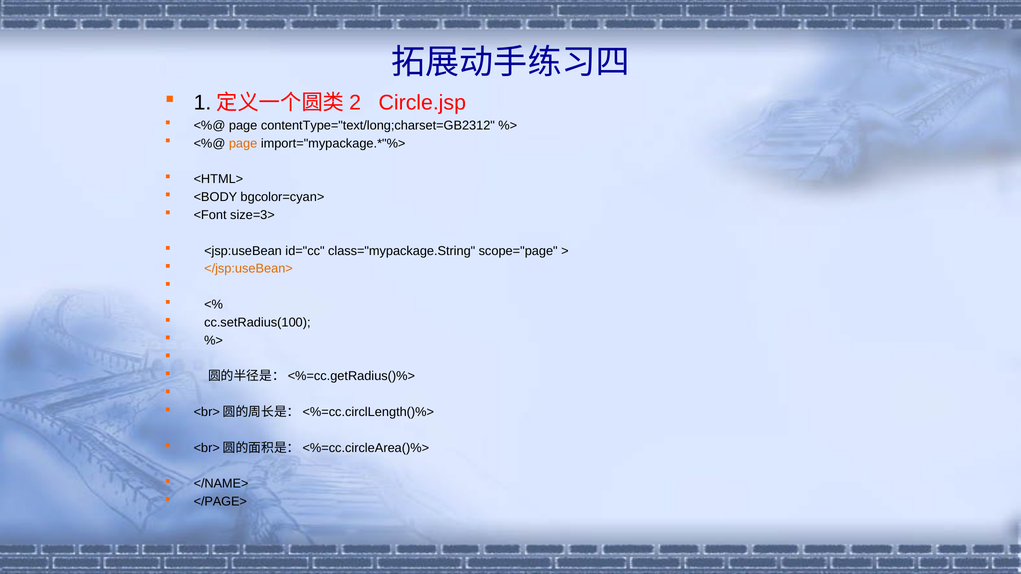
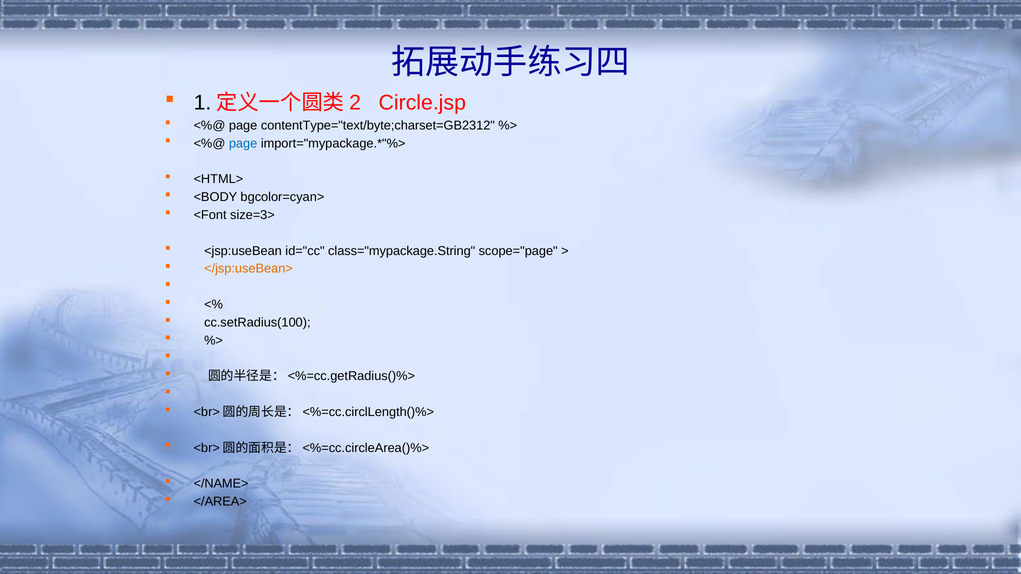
contentType="text/long;charset=GB2312: contentType="text/long;charset=GB2312 -> contentType="text/byte;charset=GB2312 (378, 125)
page colour: orange -> blue (243, 143)
</PAGE>: </PAGE> -> </AREA> (220, 502)
